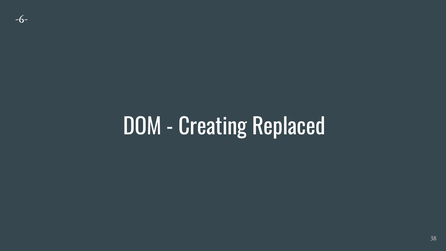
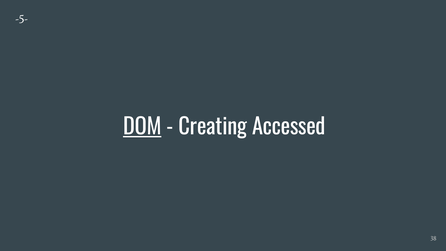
-6-: -6- -> -5- (22, 19)
DOM underline: none -> present (142, 127)
Replaced: Replaced -> Accessed (289, 127)
